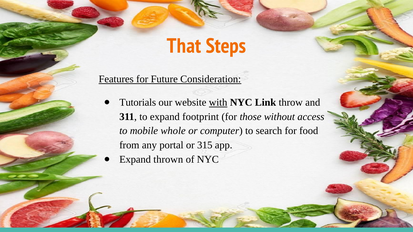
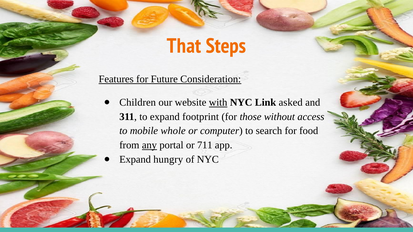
Tutorials: Tutorials -> Children (138, 103)
throw: throw -> asked (291, 103)
any underline: none -> present (149, 145)
315: 315 -> 711 (205, 145)
thrown: thrown -> hungry (168, 160)
